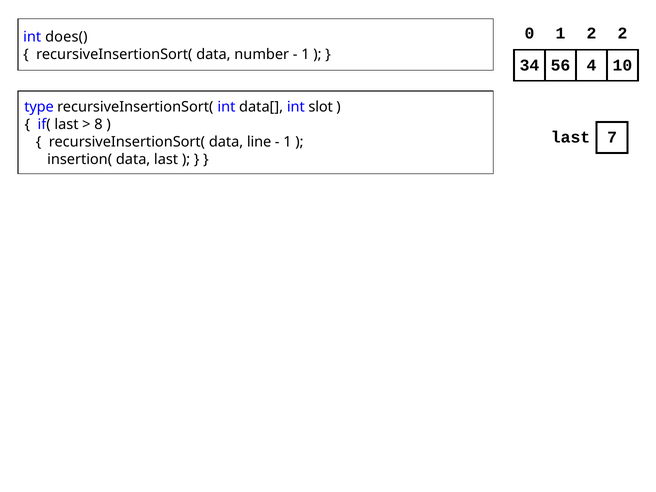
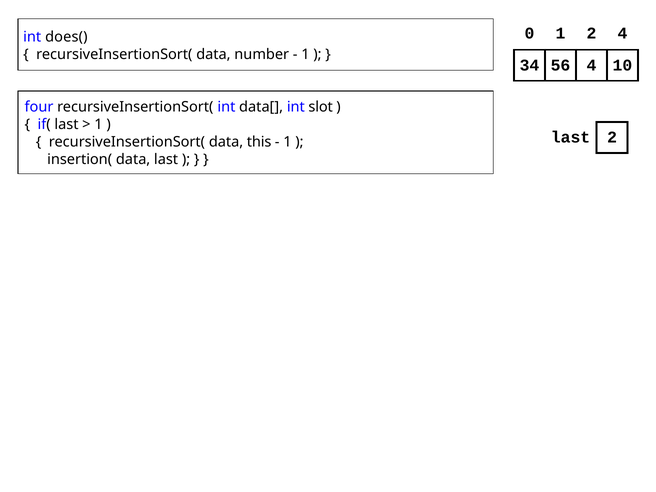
2 2: 2 -> 4 (622, 33)
type: type -> four (39, 107)
8: 8 -> 1 (99, 125)
last 7: 7 -> 2 (612, 137)
line: line -> this (259, 142)
